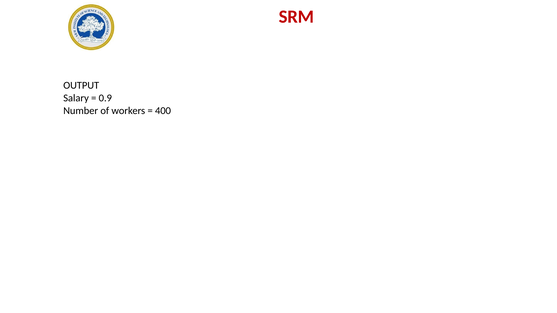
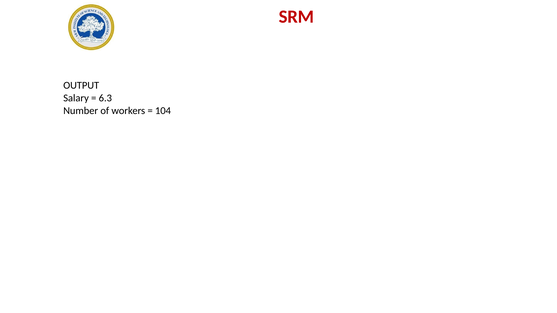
0.9: 0.9 -> 6.3 (105, 98)
400: 400 -> 104 (163, 111)
